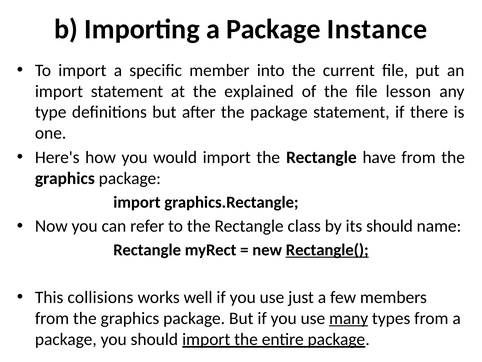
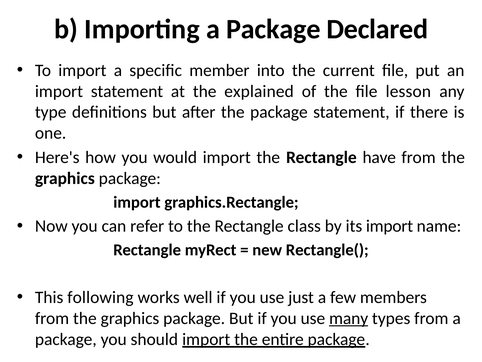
Instance: Instance -> Declared (377, 29)
its should: should -> import (390, 226)
Rectangle( underline: present -> none (327, 250)
collisions: collisions -> following (100, 297)
